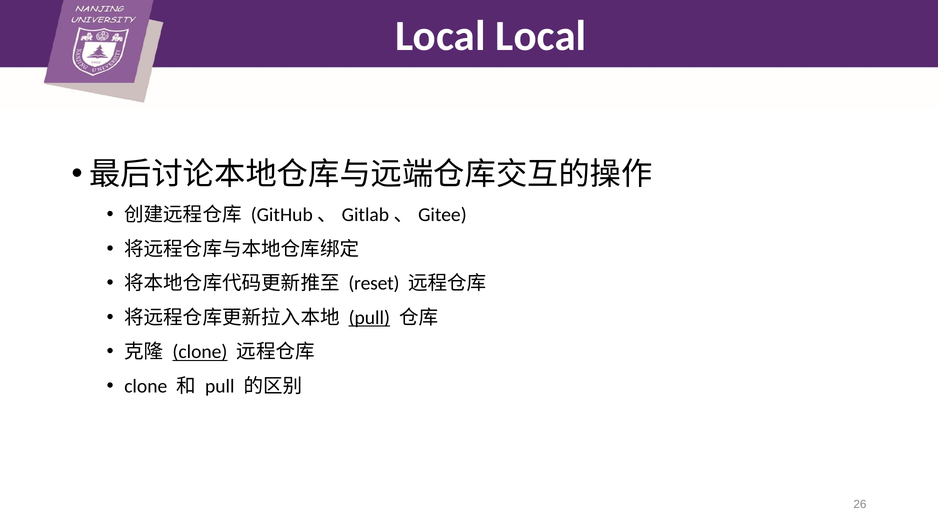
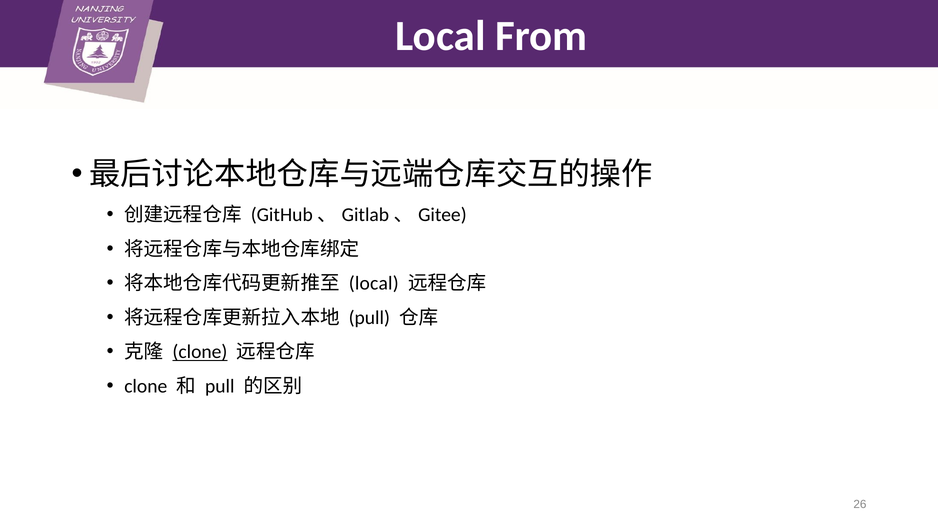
Local Local: Local -> From (541, 36)
reset: reset -> local (374, 283)
pull underline: present -> none (369, 317)
